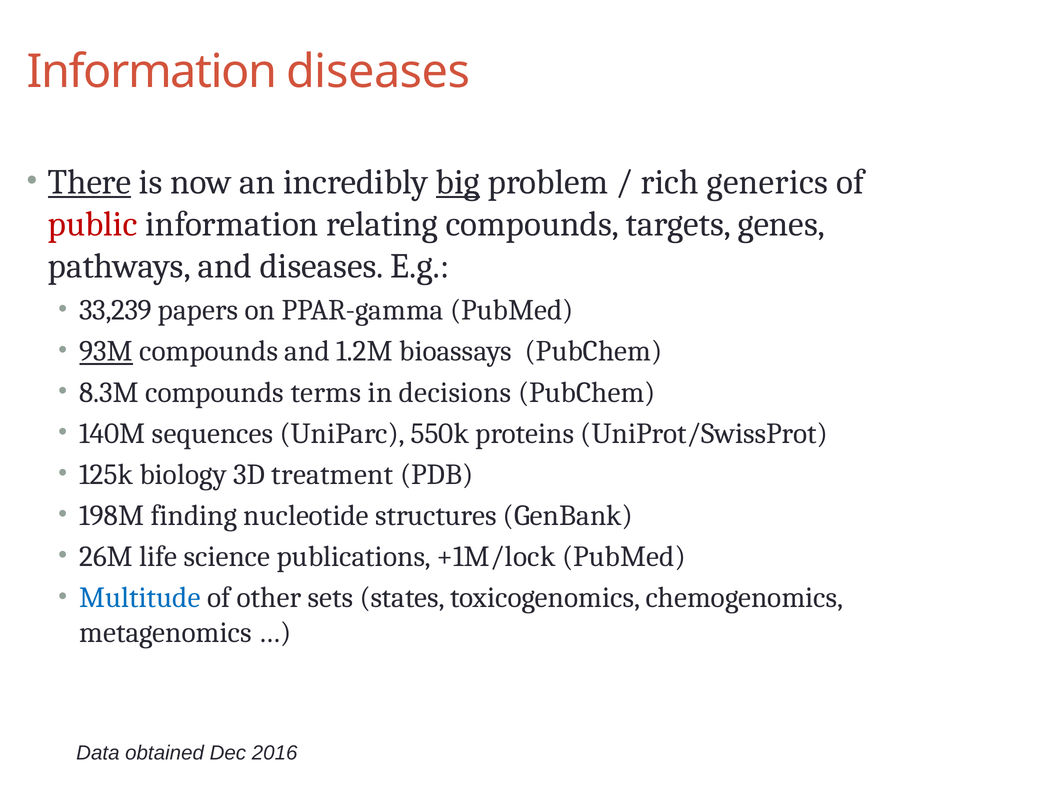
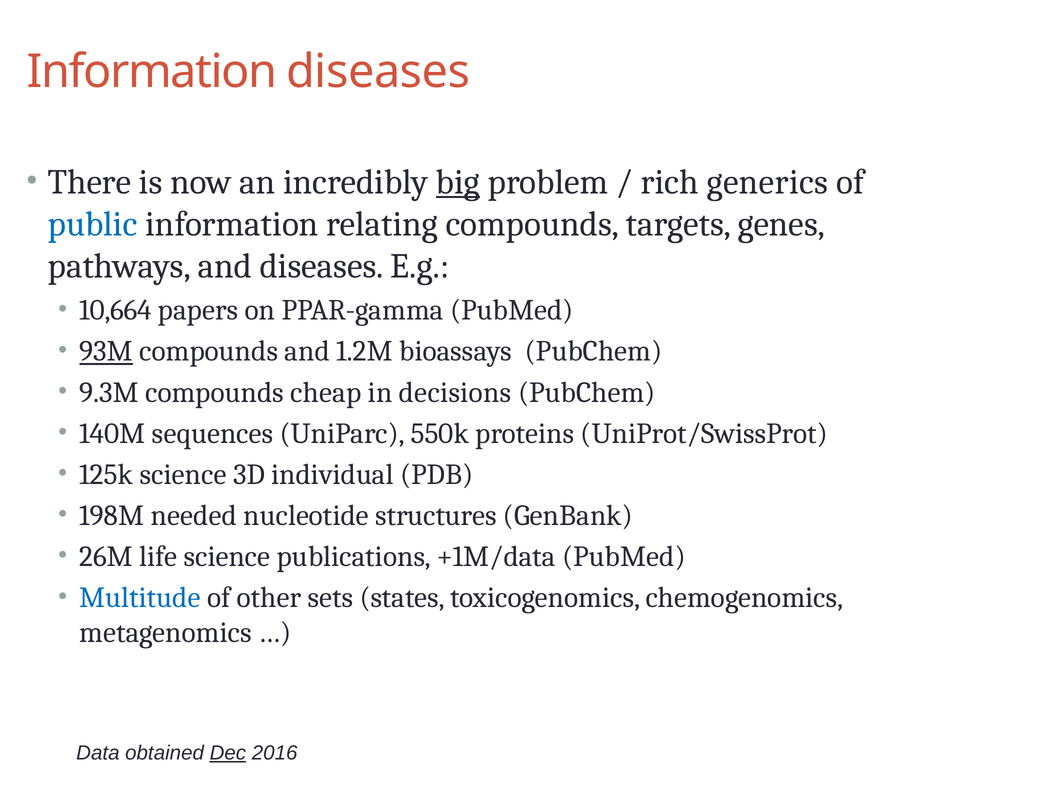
There underline: present -> none (89, 182)
public colour: red -> blue (93, 224)
33,239: 33,239 -> 10,664 (116, 311)
8.3M: 8.3M -> 9.3M (109, 393)
terms: terms -> cheap (326, 393)
125k biology: biology -> science (183, 475)
treatment: treatment -> individual (333, 475)
finding: finding -> needed (194, 516)
+1M/lock: +1M/lock -> +1M/data (496, 557)
Dec underline: none -> present (228, 753)
